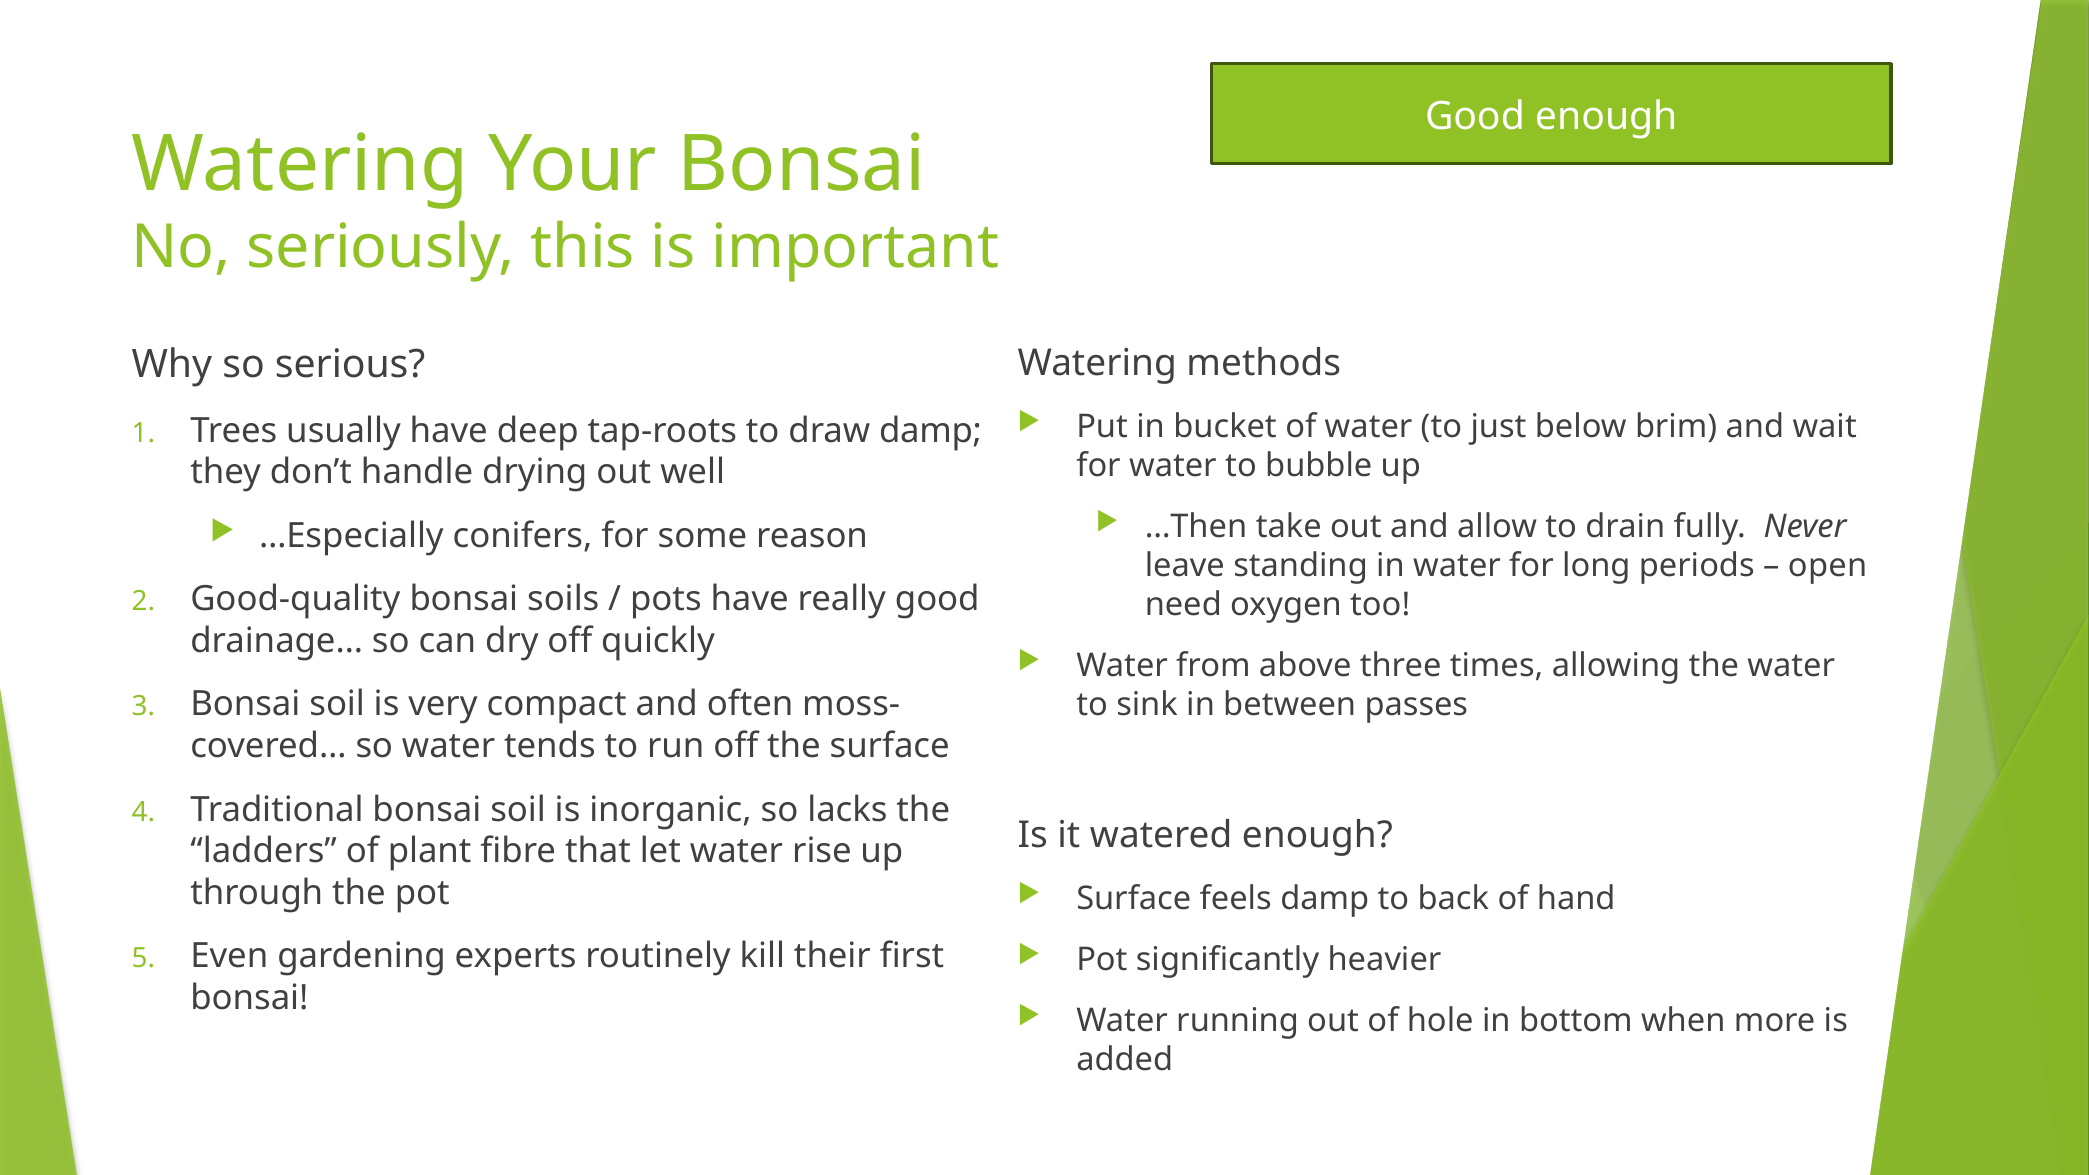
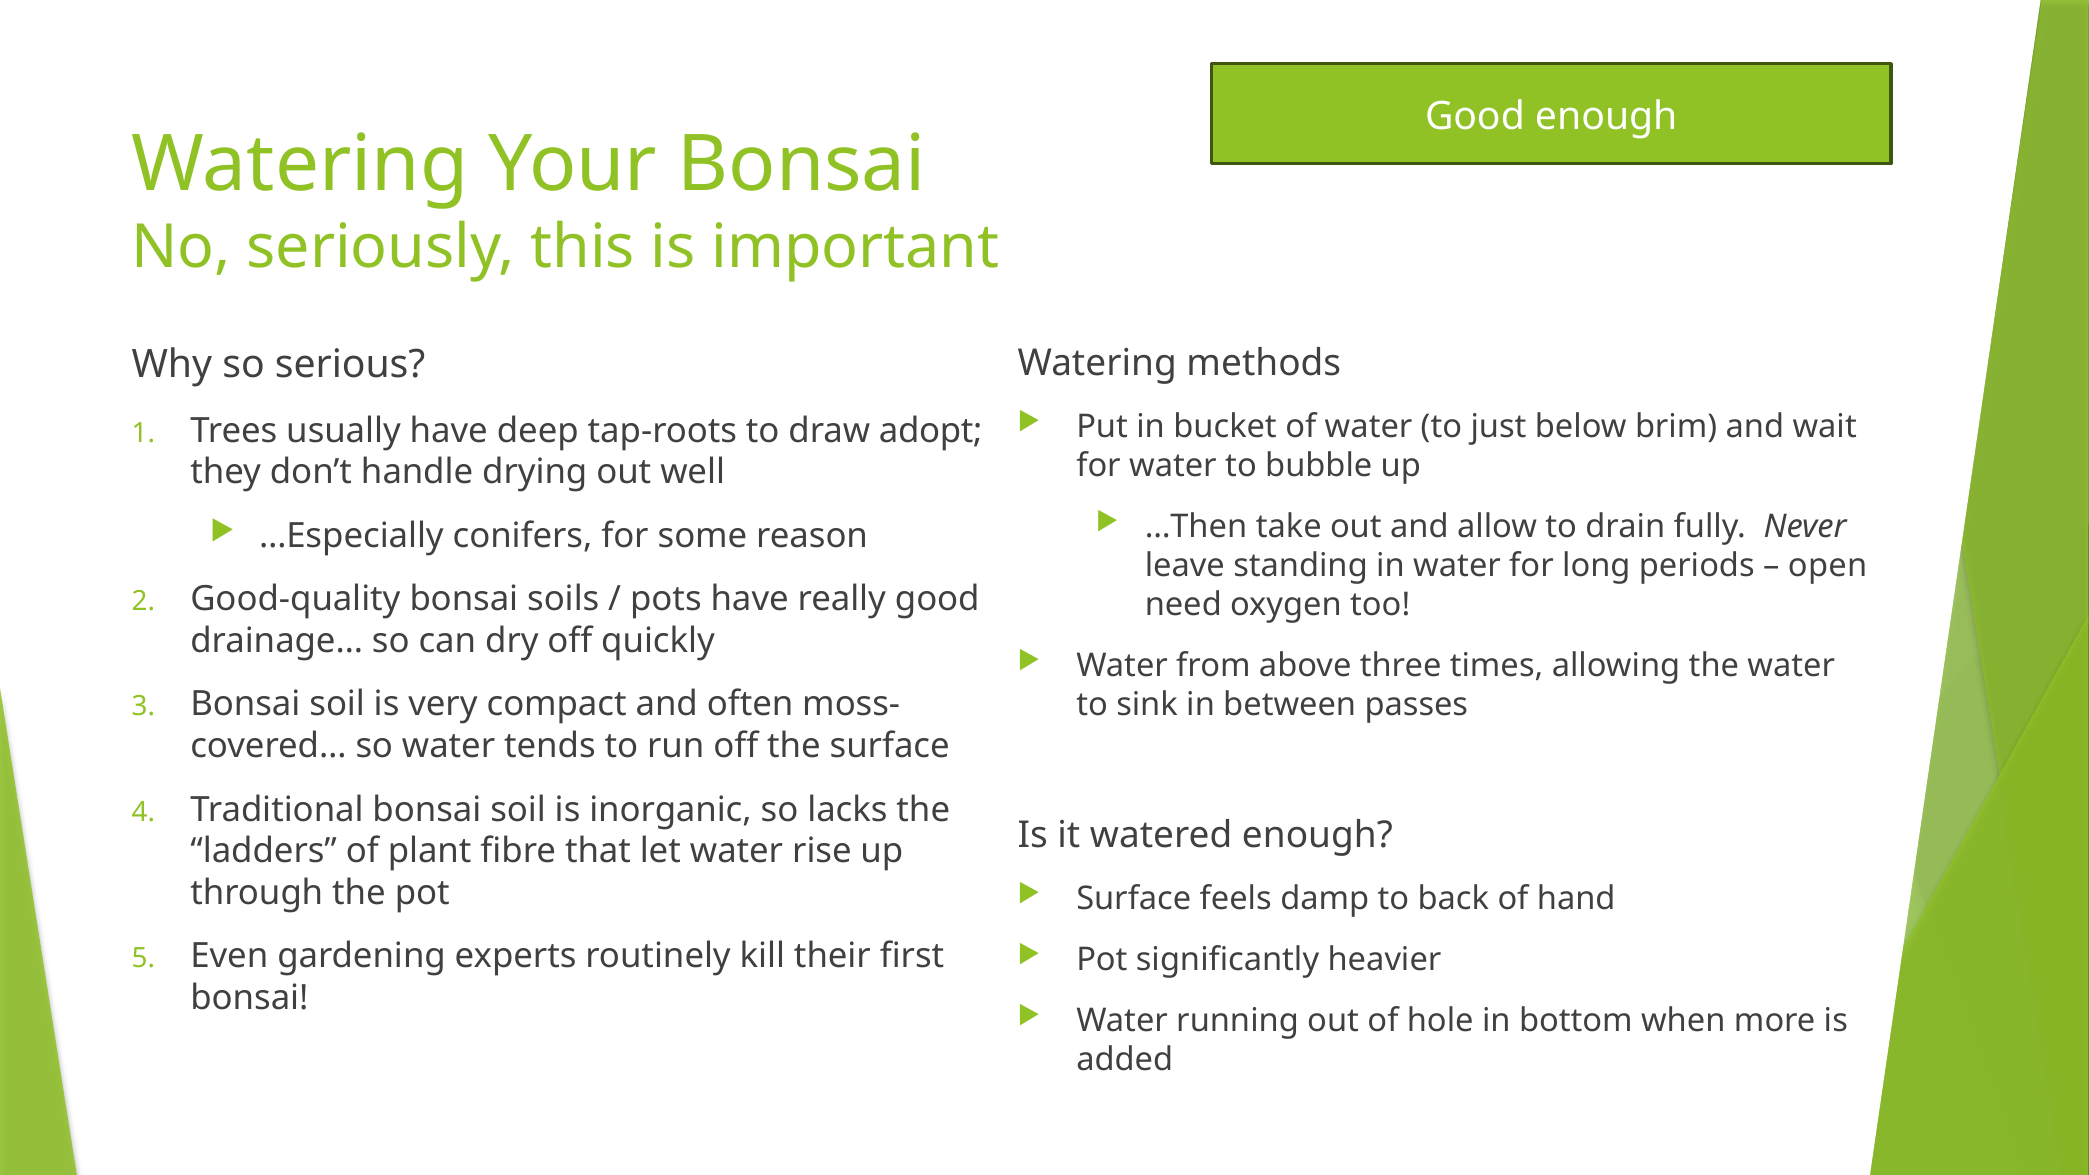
draw damp: damp -> adopt (931, 431)
